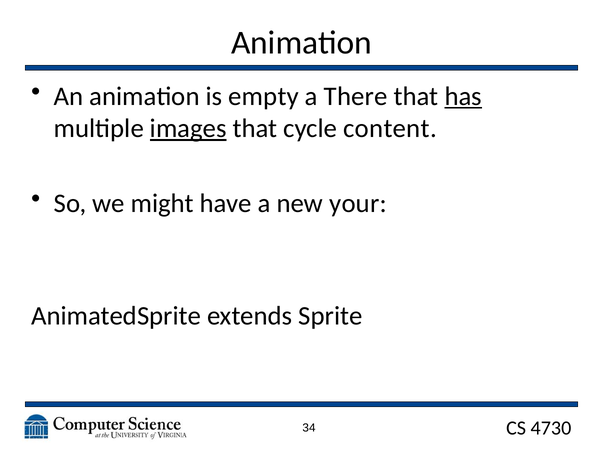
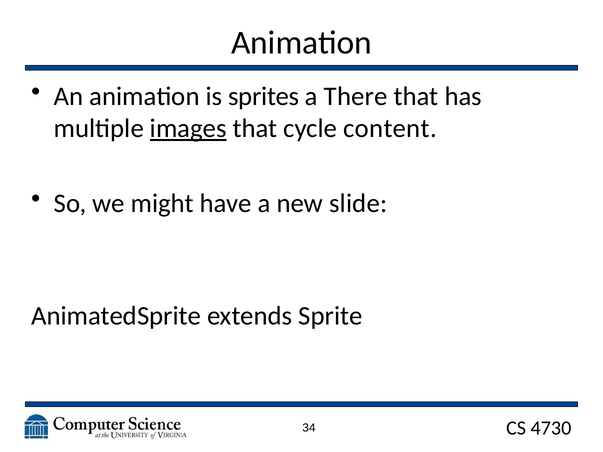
empty: empty -> sprites (264, 96)
has underline: present -> none (463, 96)
your: your -> slide (358, 204)
